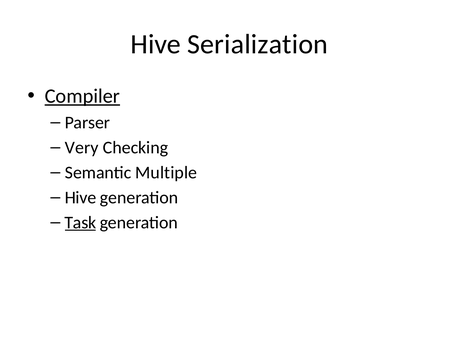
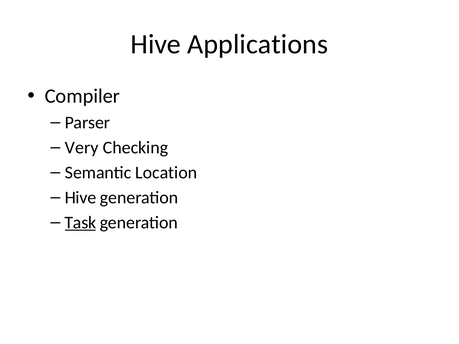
Serialization: Serialization -> Applications (258, 44)
Compiler underline: present -> none (82, 96)
Multiple: Multiple -> Location (166, 173)
